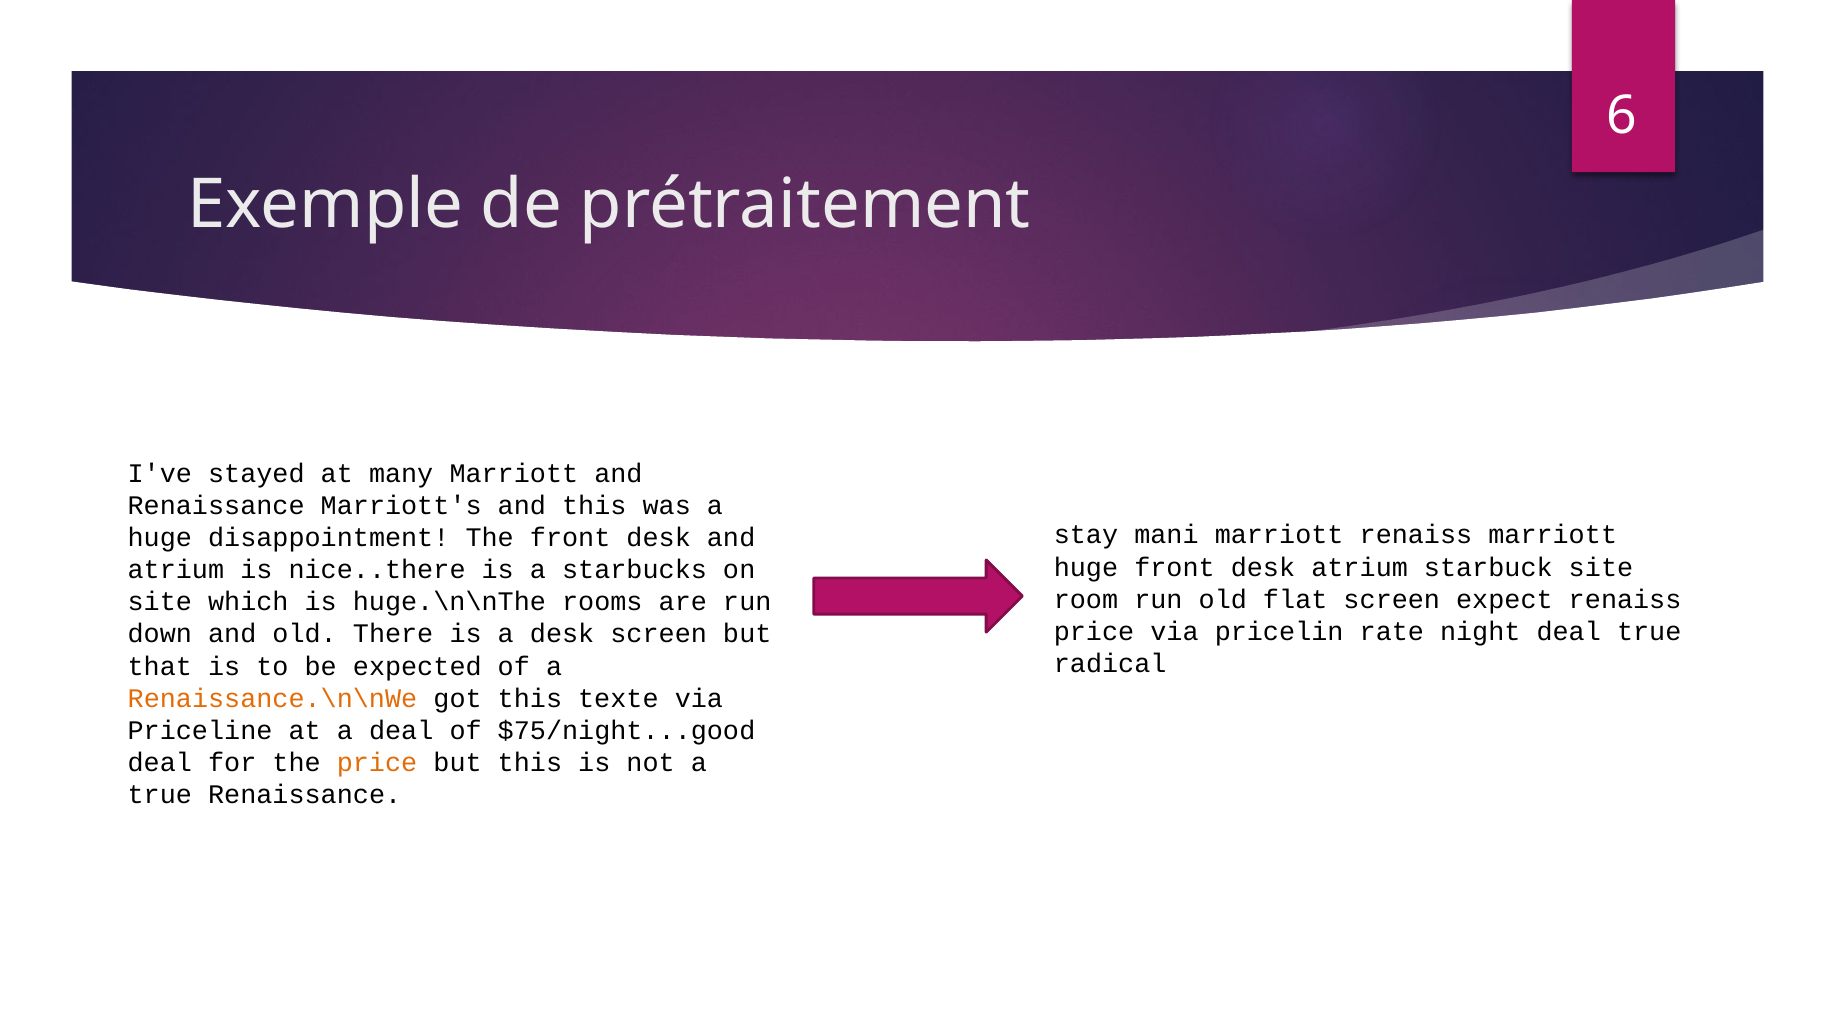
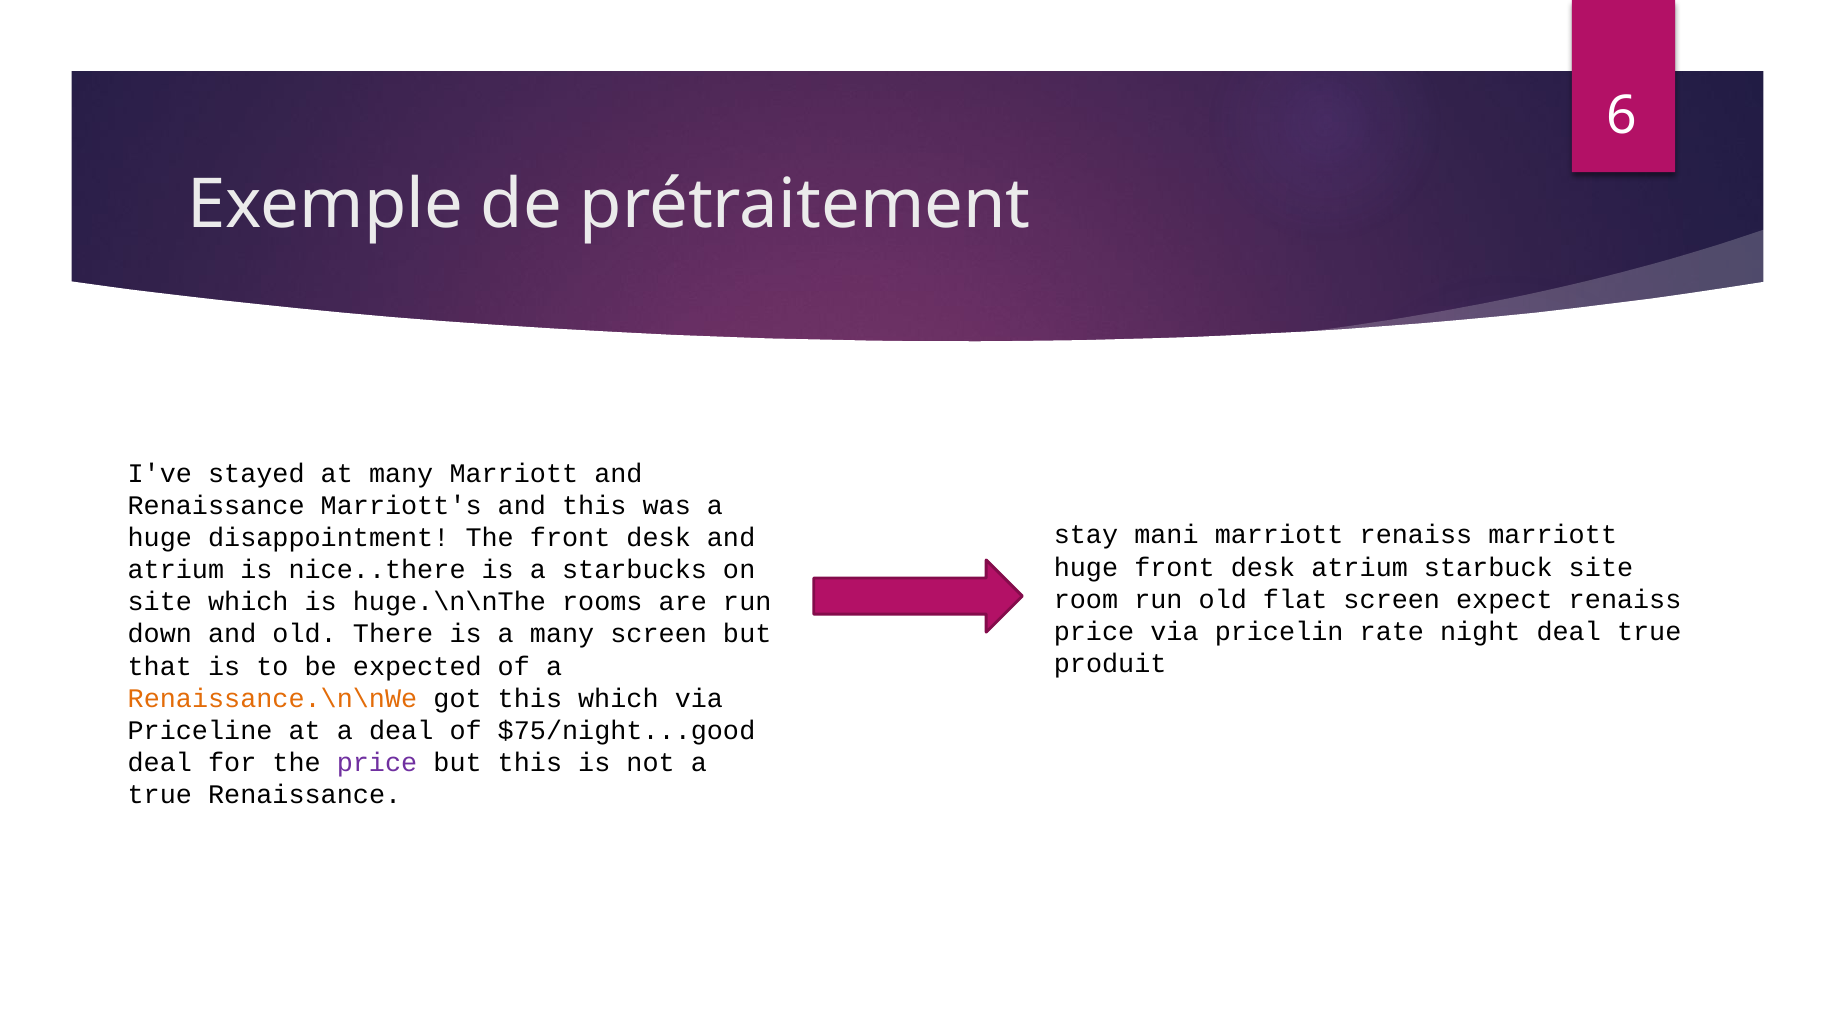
a desk: desk -> many (562, 634)
radical: radical -> produit (1110, 664)
this texte: texte -> which (618, 698)
price colour: orange -> purple (377, 762)
